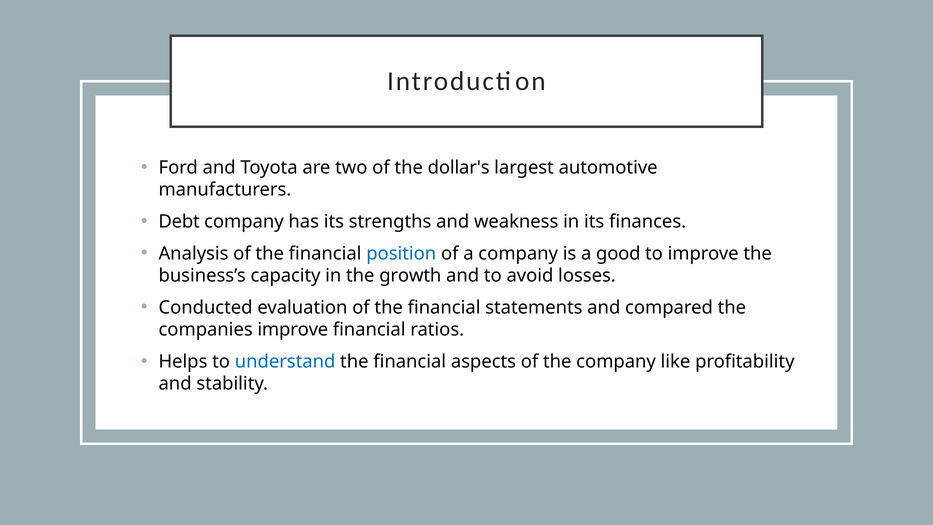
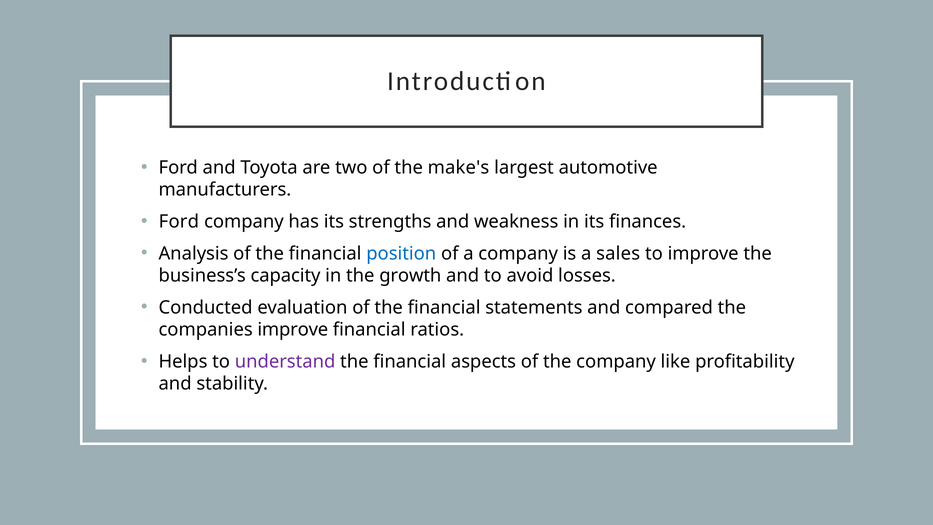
dollar's: dollar's -> make's (459, 167)
Debt: Debt -> Ford (179, 221)
good: good -> sales (618, 253)
understand colour: blue -> purple (285, 361)
